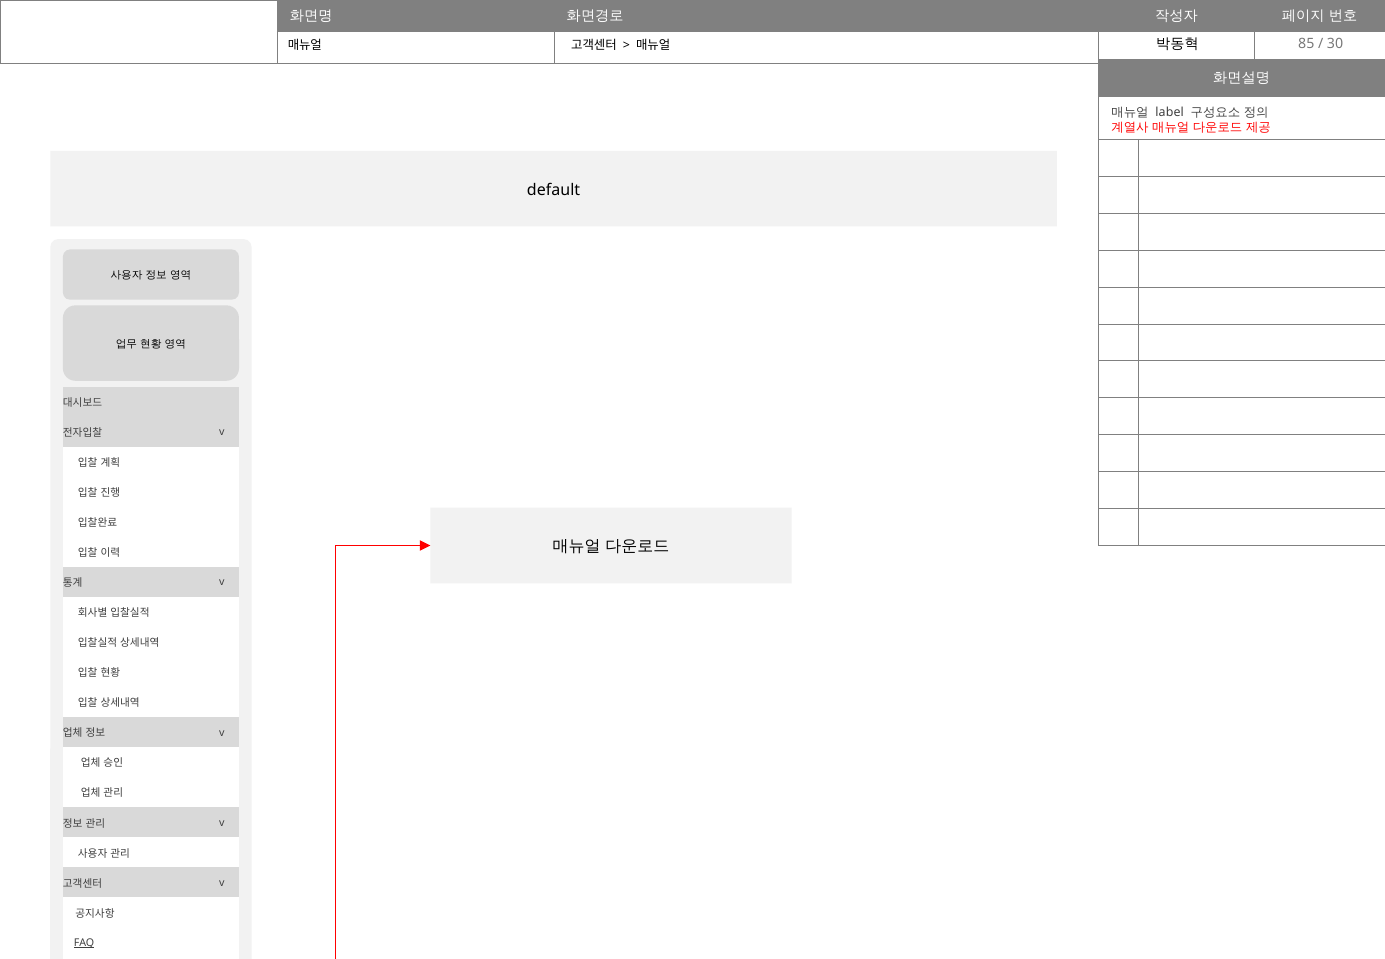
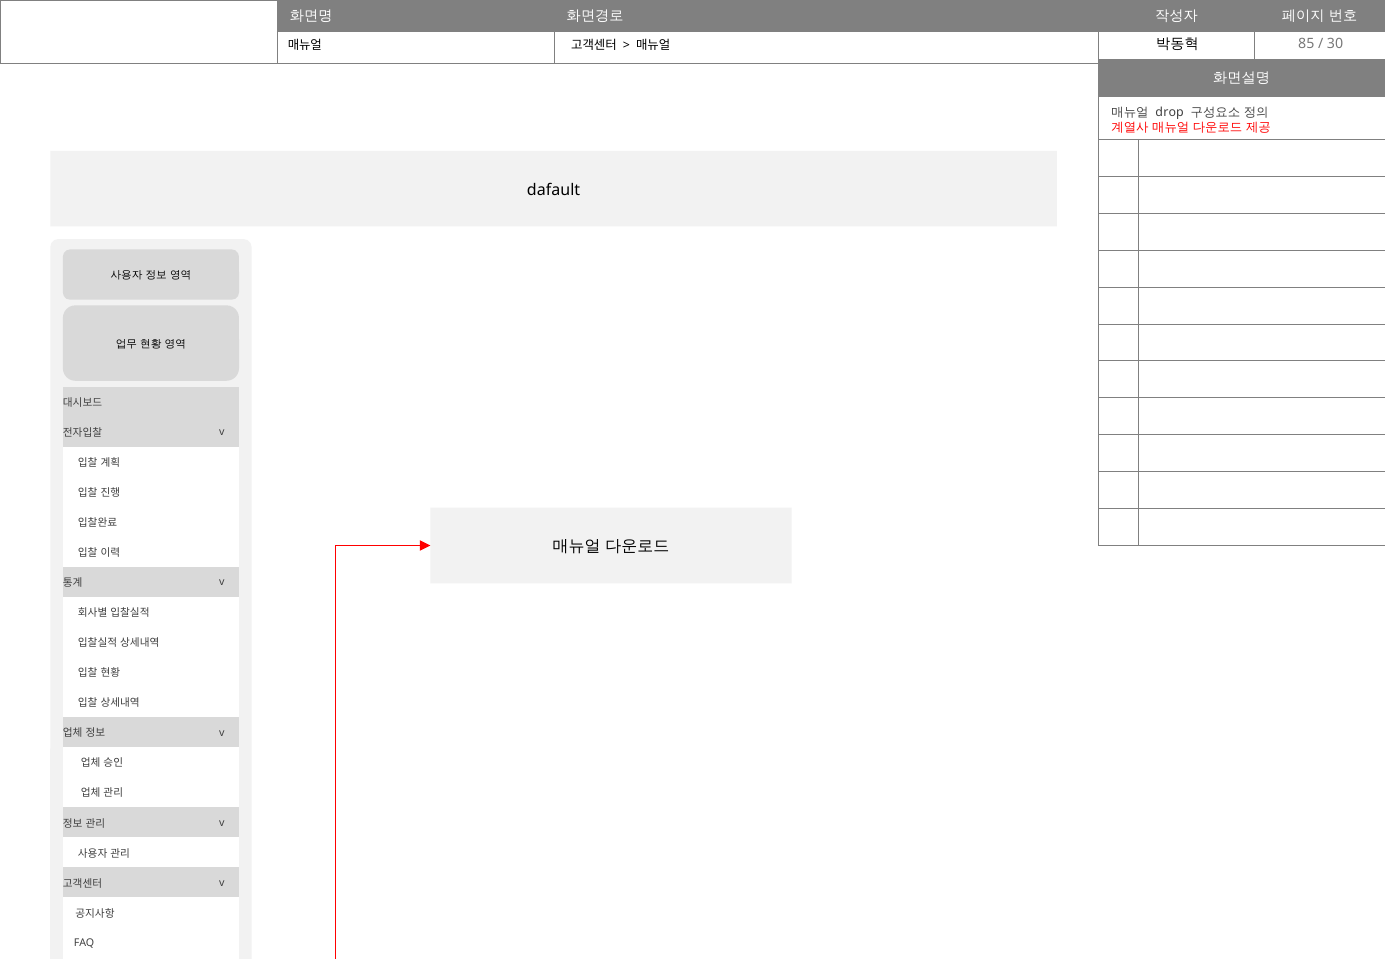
label: label -> drop (1170, 112)
default: default -> dafault (554, 190)
FAQ underline: present -> none (84, 943)
